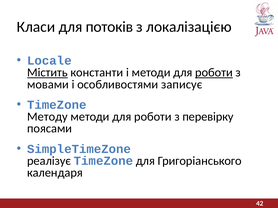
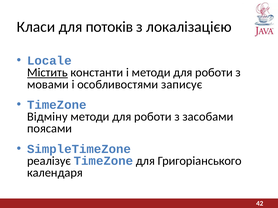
роботи underline: present -> none (214, 73)
Методу: Методу -> Відміну (47, 117)
перевірку: перевірку -> засобами (208, 117)
